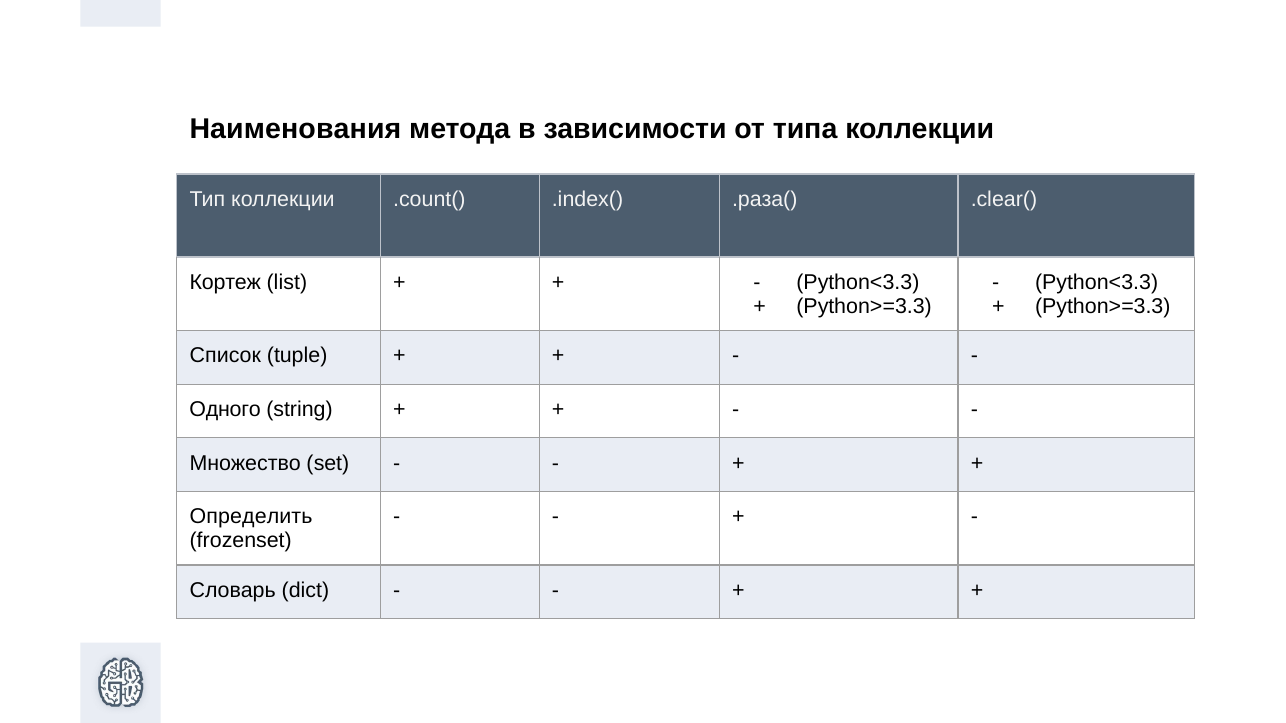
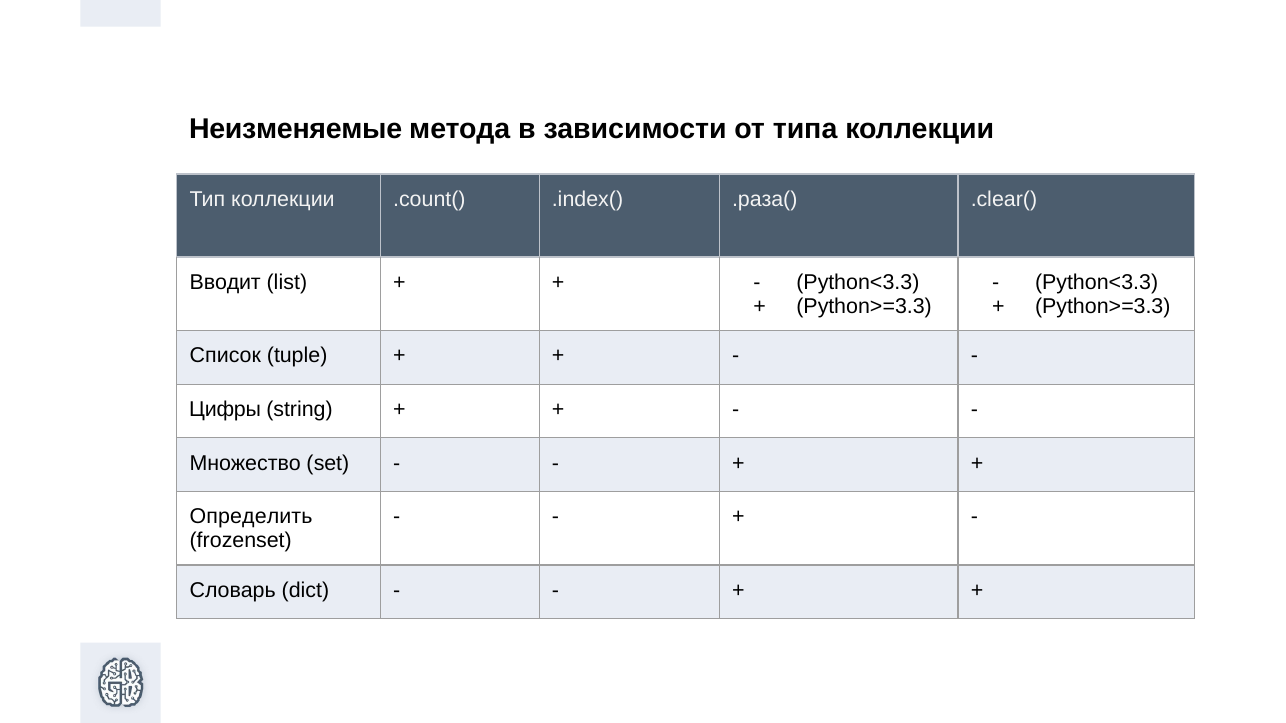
Наименования: Наименования -> Неизменяемые (296, 129)
Кортеж: Кортеж -> Вводит (225, 282)
Одного: Одного -> Цифры (225, 410)
